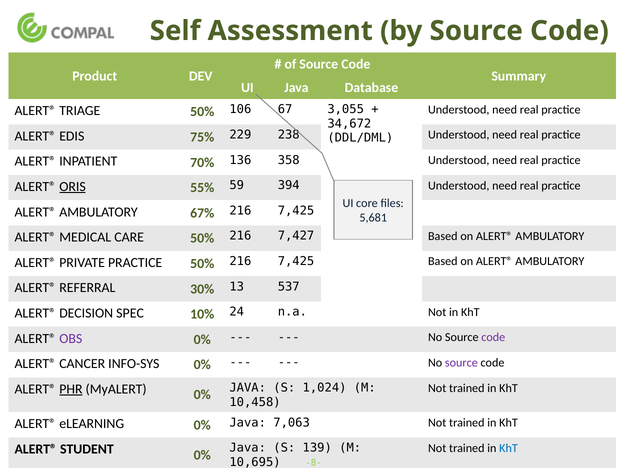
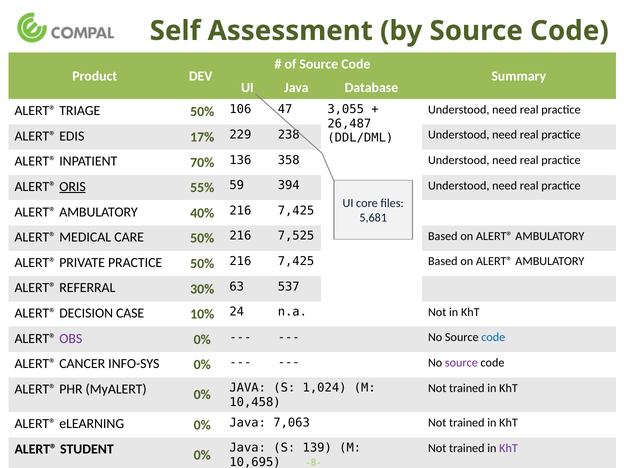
67: 67 -> 47 (285, 109)
34,672: 34,672 -> 26,487 (349, 124)
75%: 75% -> 17% (202, 137)
67%: 67% -> 40% (202, 213)
7,427: 7,427 -> 7,525 (296, 236)
13: 13 -> 63 (237, 287)
SPEC: SPEC -> CASE (130, 313)
code colour: purple -> blue (493, 337)
PHR underline: present -> none (71, 389)
KhT colour: blue -> purple (509, 448)
